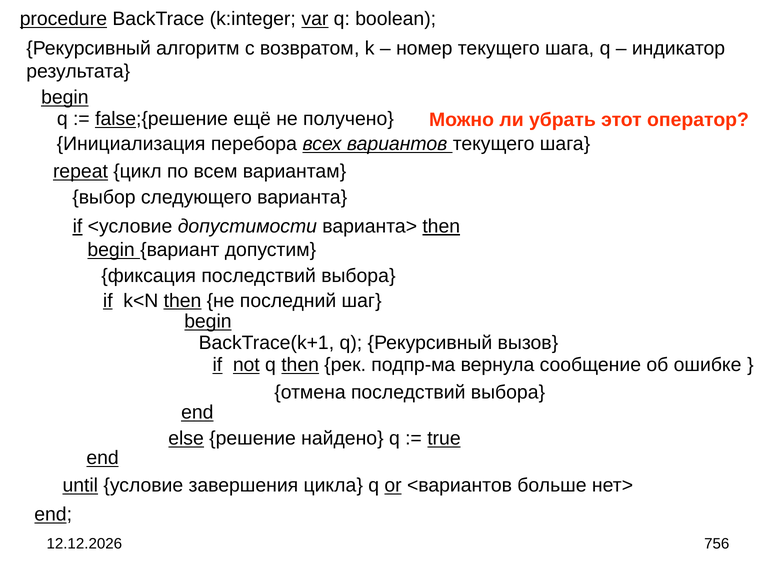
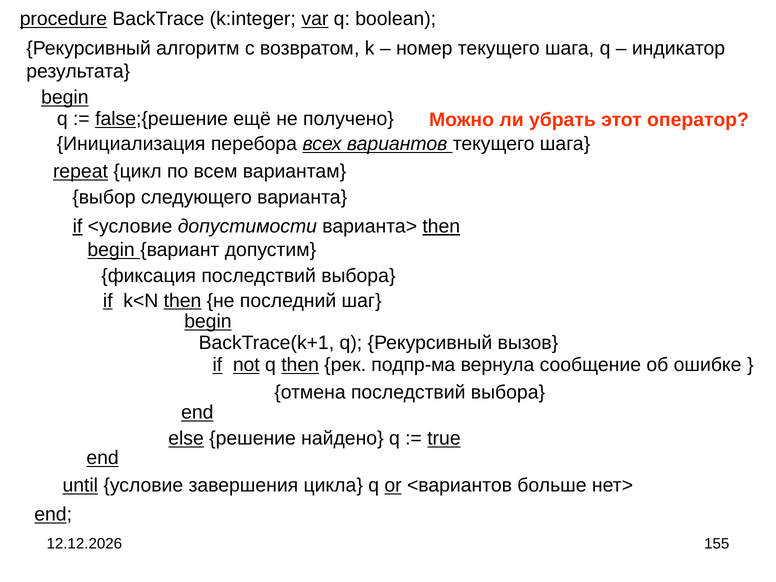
756: 756 -> 155 (717, 544)
